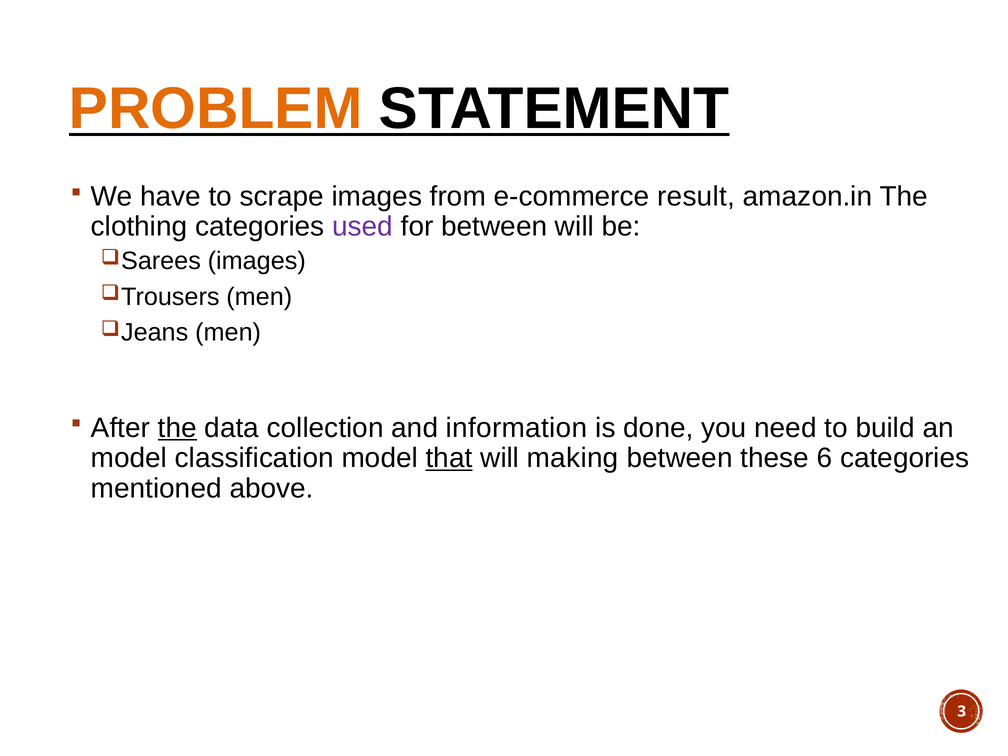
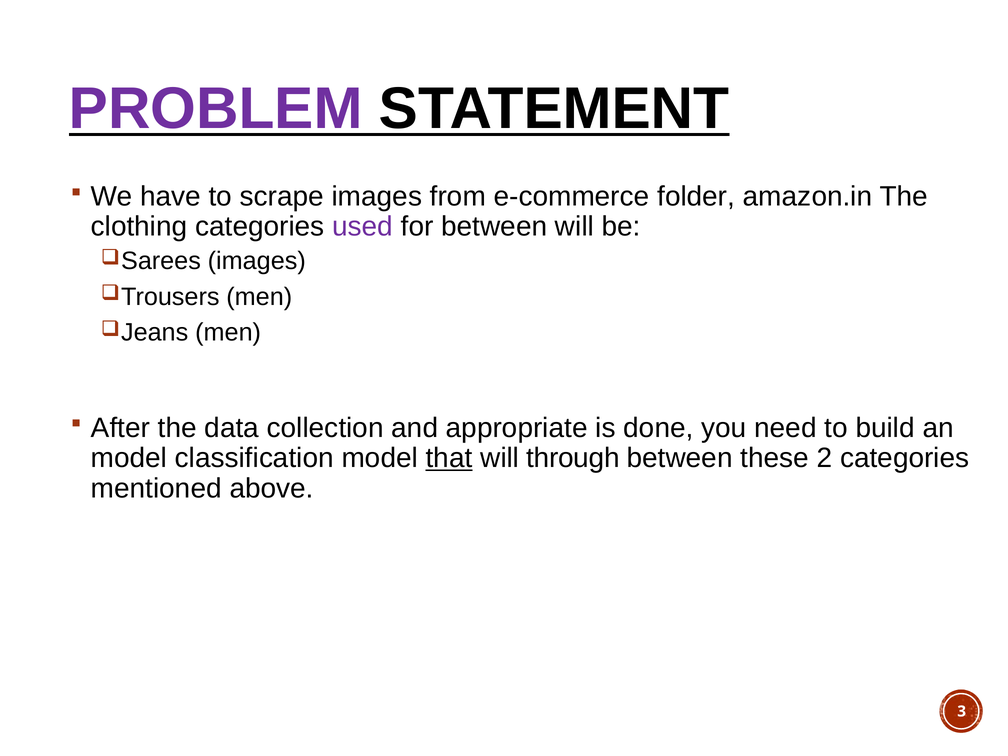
PROBLEM colour: orange -> purple (216, 109)
result: result -> folder (696, 196)
the underline: present -> none (177, 428)
information: information -> appropriate (517, 428)
making: making -> through (573, 458)
6: 6 -> 2 (825, 458)
